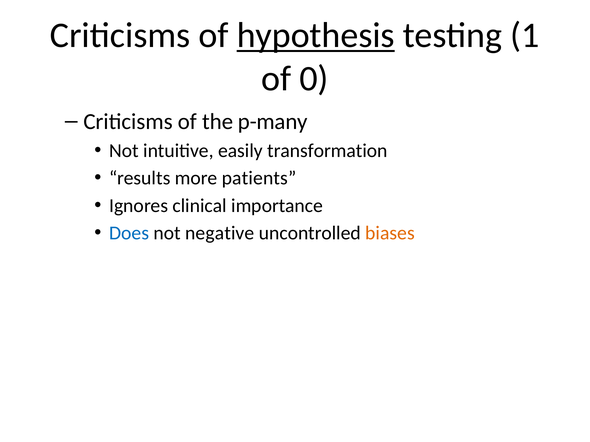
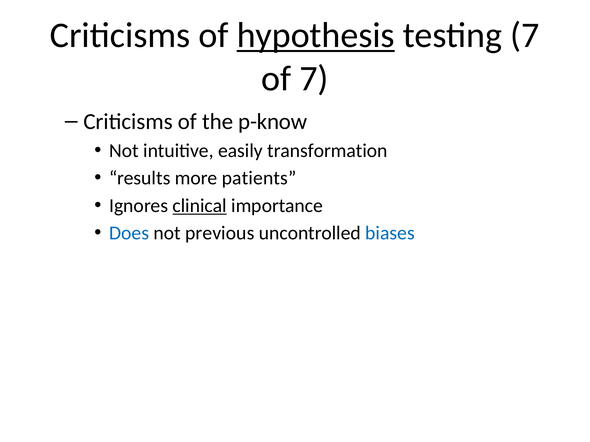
testing 1: 1 -> 7 (525, 35)
of 0: 0 -> 7 (314, 79)
p-many: p-many -> p-know (273, 122)
clinical underline: none -> present (200, 206)
negative: negative -> previous (220, 233)
biases colour: orange -> blue (390, 233)
